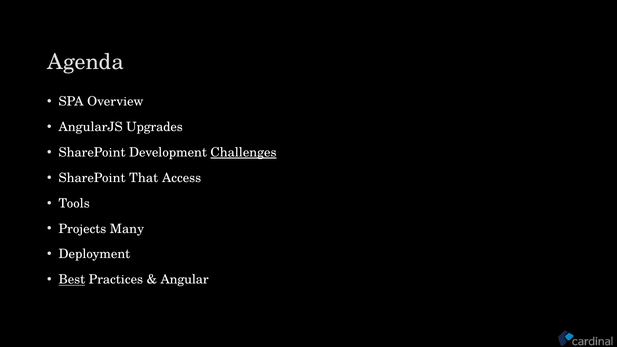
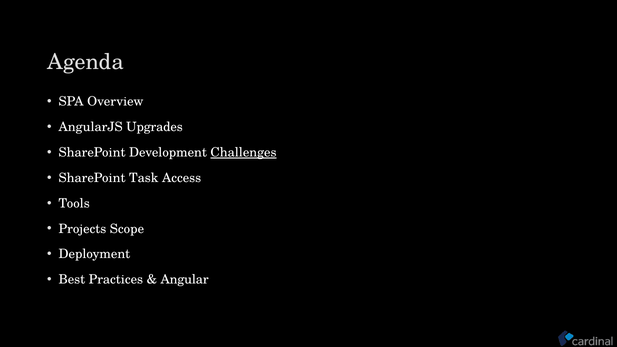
That: That -> Task (144, 178)
Many: Many -> Scope (127, 229)
Best underline: present -> none (72, 280)
